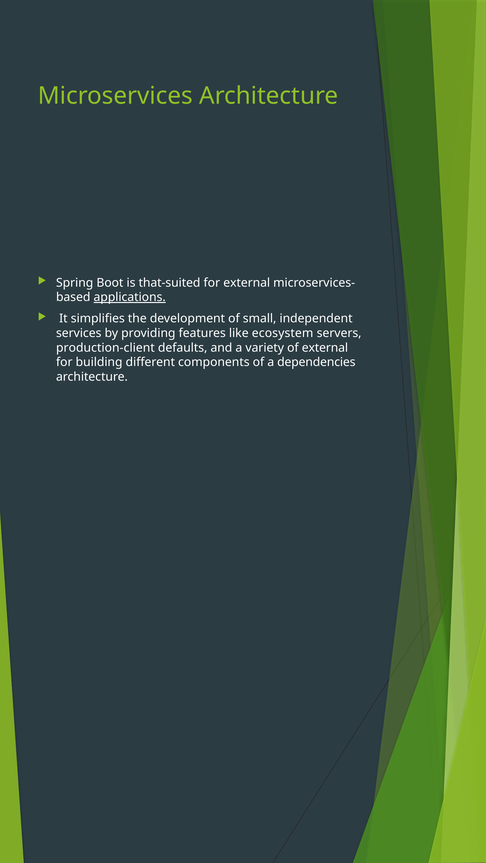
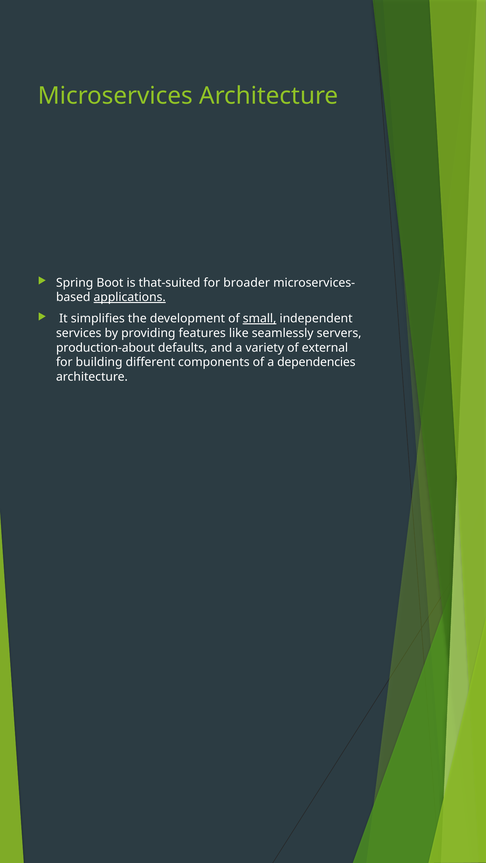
for external: external -> broader (247, 283)
small underline: none -> present (260, 319)
ecosystem: ecosystem -> seamlessly (283, 334)
production-client: production-client -> production-about (105, 348)
